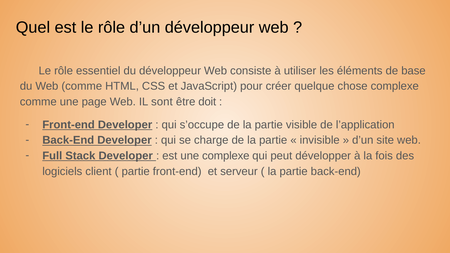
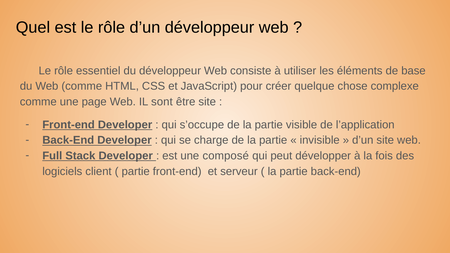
être doit: doit -> site (207, 102)
une complexe: complexe -> composé (226, 156)
